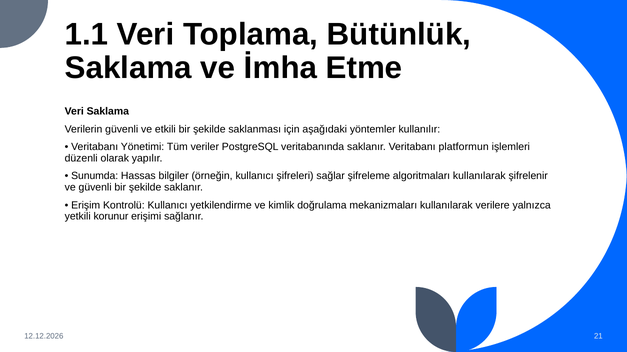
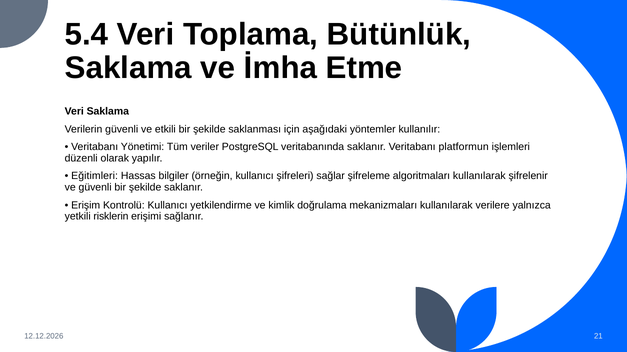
1.1: 1.1 -> 5.4 (87, 34)
Sunumda: Sunumda -> Eğitimleri (95, 176)
korunur: korunur -> risklerin (111, 217)
